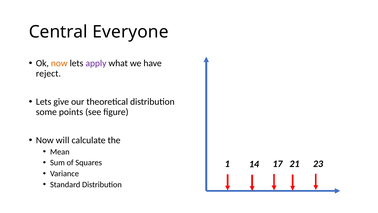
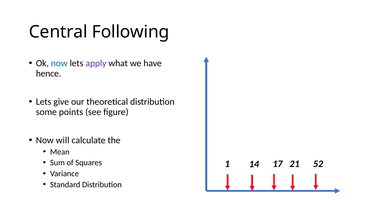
Everyone: Everyone -> Following (131, 32)
now colour: orange -> blue (59, 63)
reject: reject -> hence (49, 73)
23: 23 -> 52 (318, 164)
